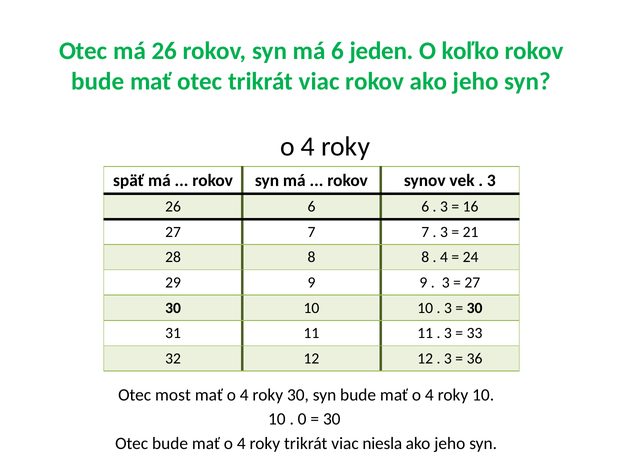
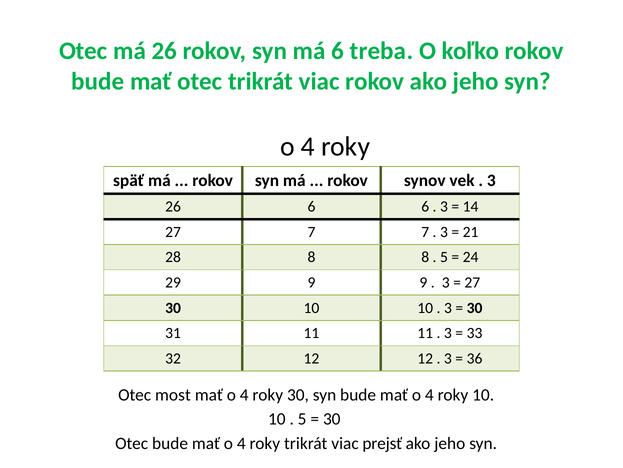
jeden: jeden -> treba (381, 51)
16: 16 -> 14 (471, 206)
4: 4 -> 5 (444, 257)
0: 0 -> 5 (302, 419)
niesla: niesla -> prejsť (382, 443)
